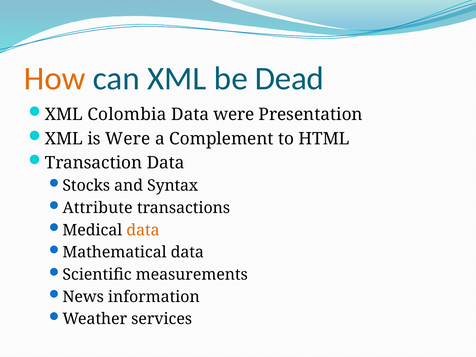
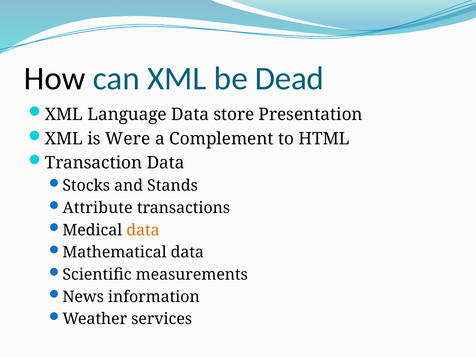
How colour: orange -> black (55, 79)
Colombia: Colombia -> Language (127, 115)
Data were: were -> store (234, 115)
Syntax: Syntax -> Stands (173, 186)
